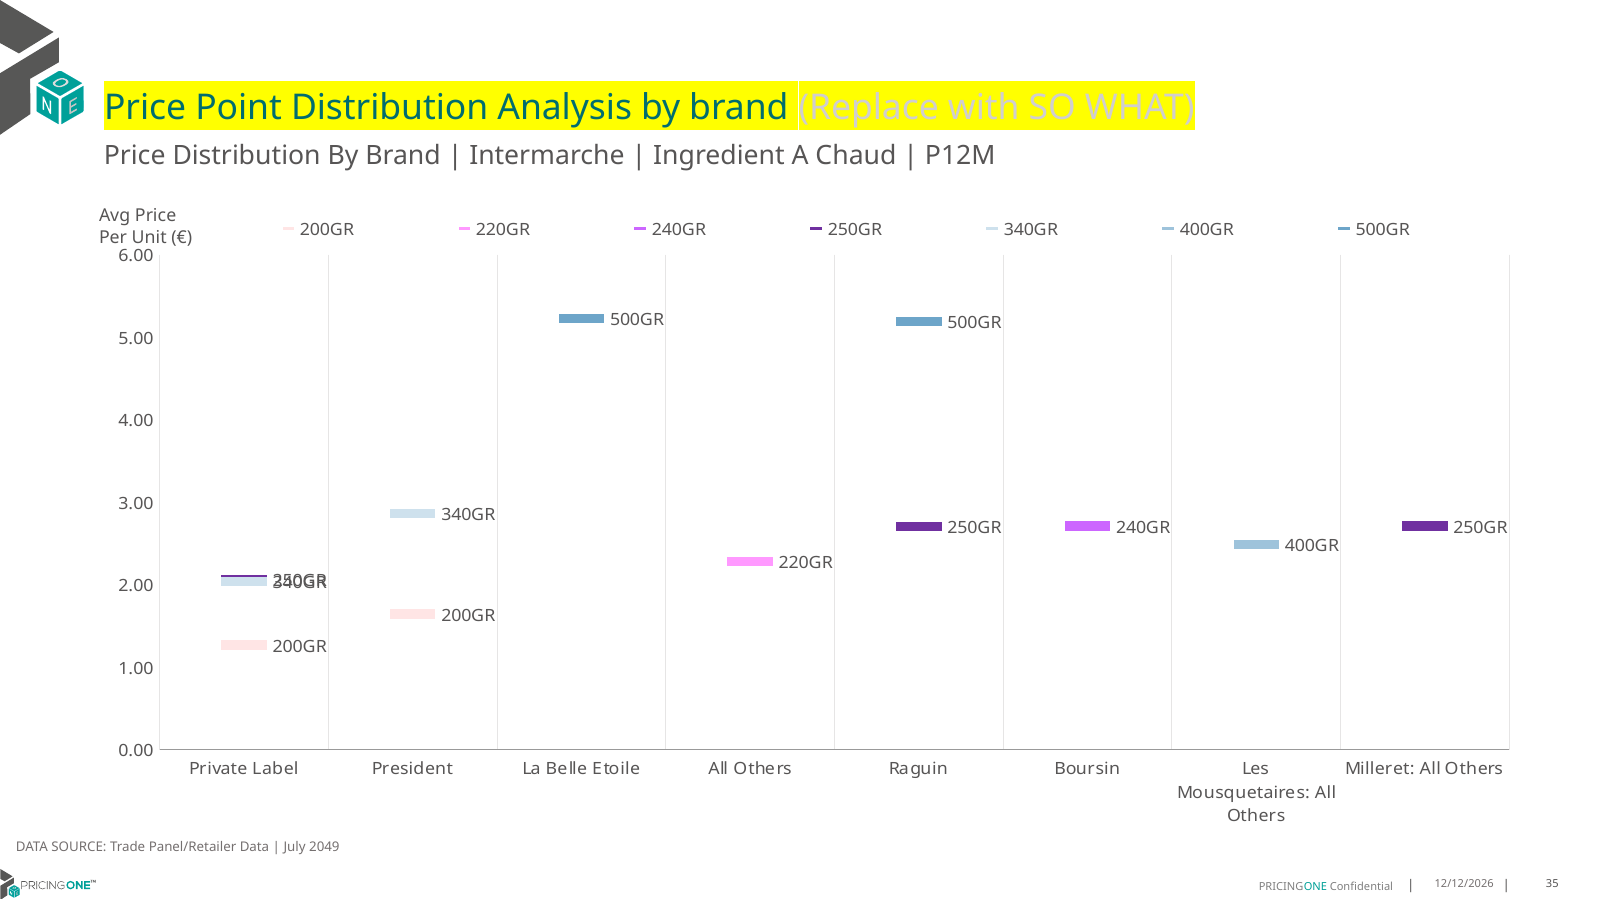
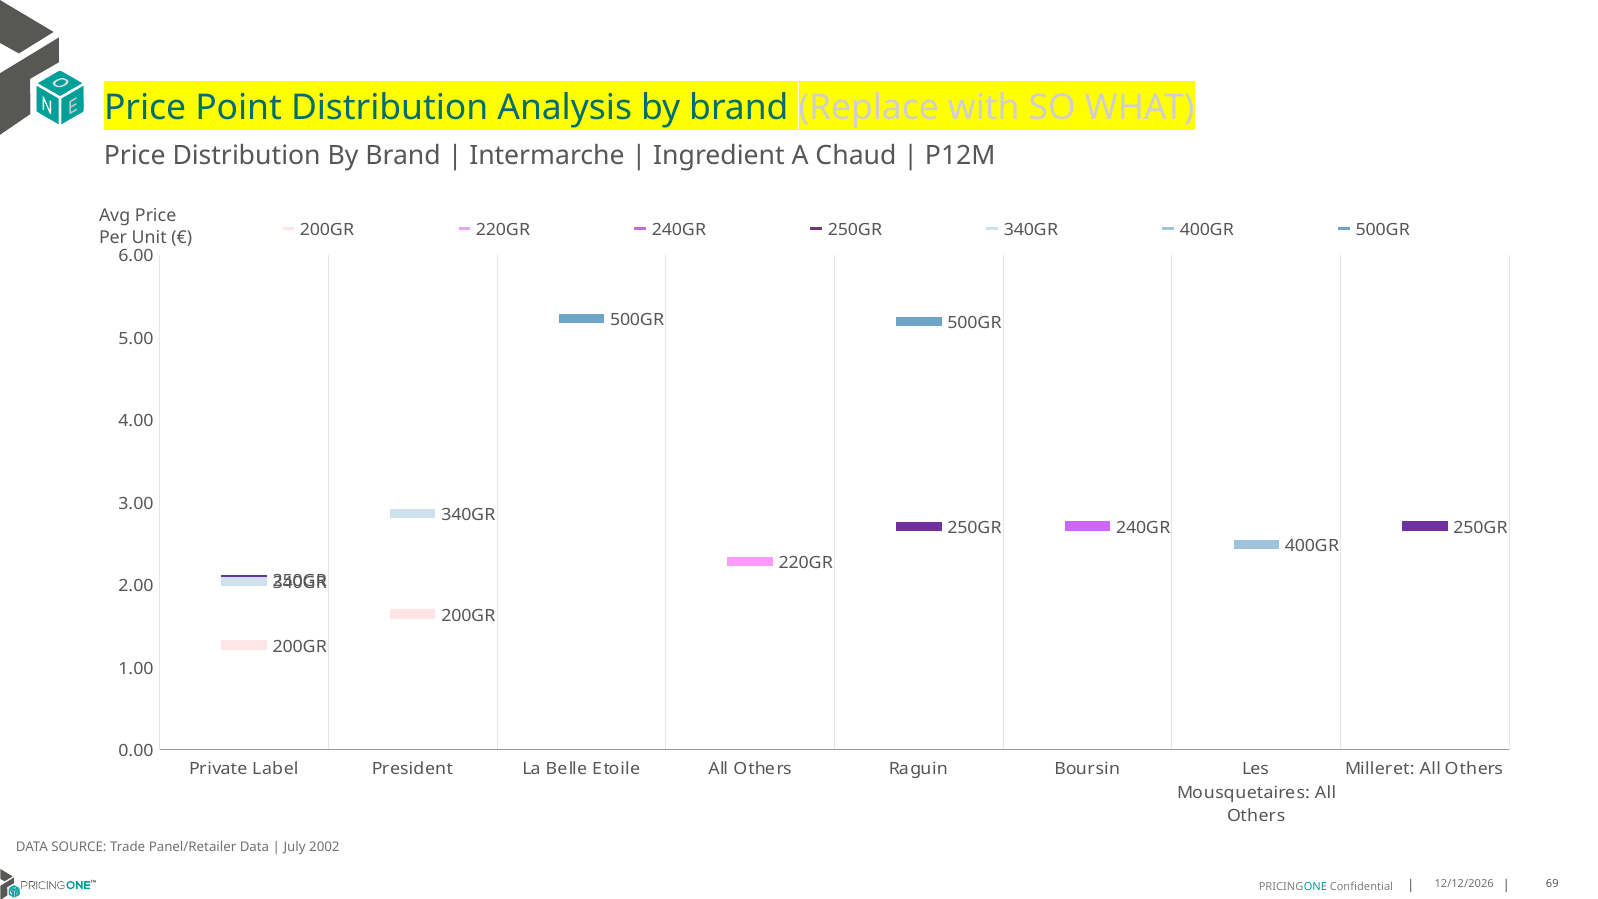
2049: 2049 -> 2002 (324, 847)
35: 35 -> 69 (1552, 884)
